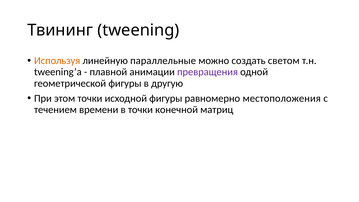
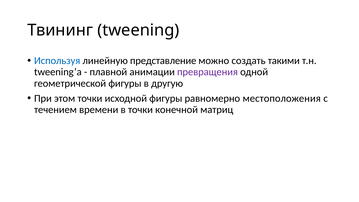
Используя colour: orange -> blue (57, 61)
параллельные: параллельные -> представление (163, 61)
светом: светом -> такими (284, 61)
